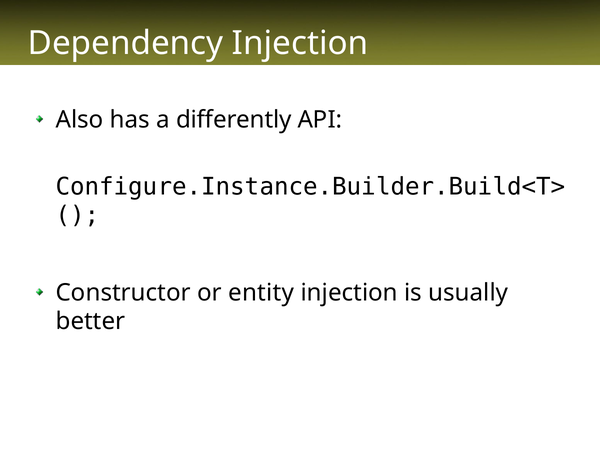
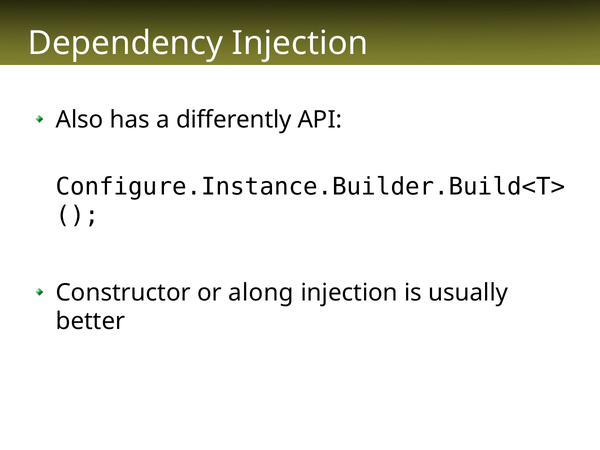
entity: entity -> along (261, 293)
